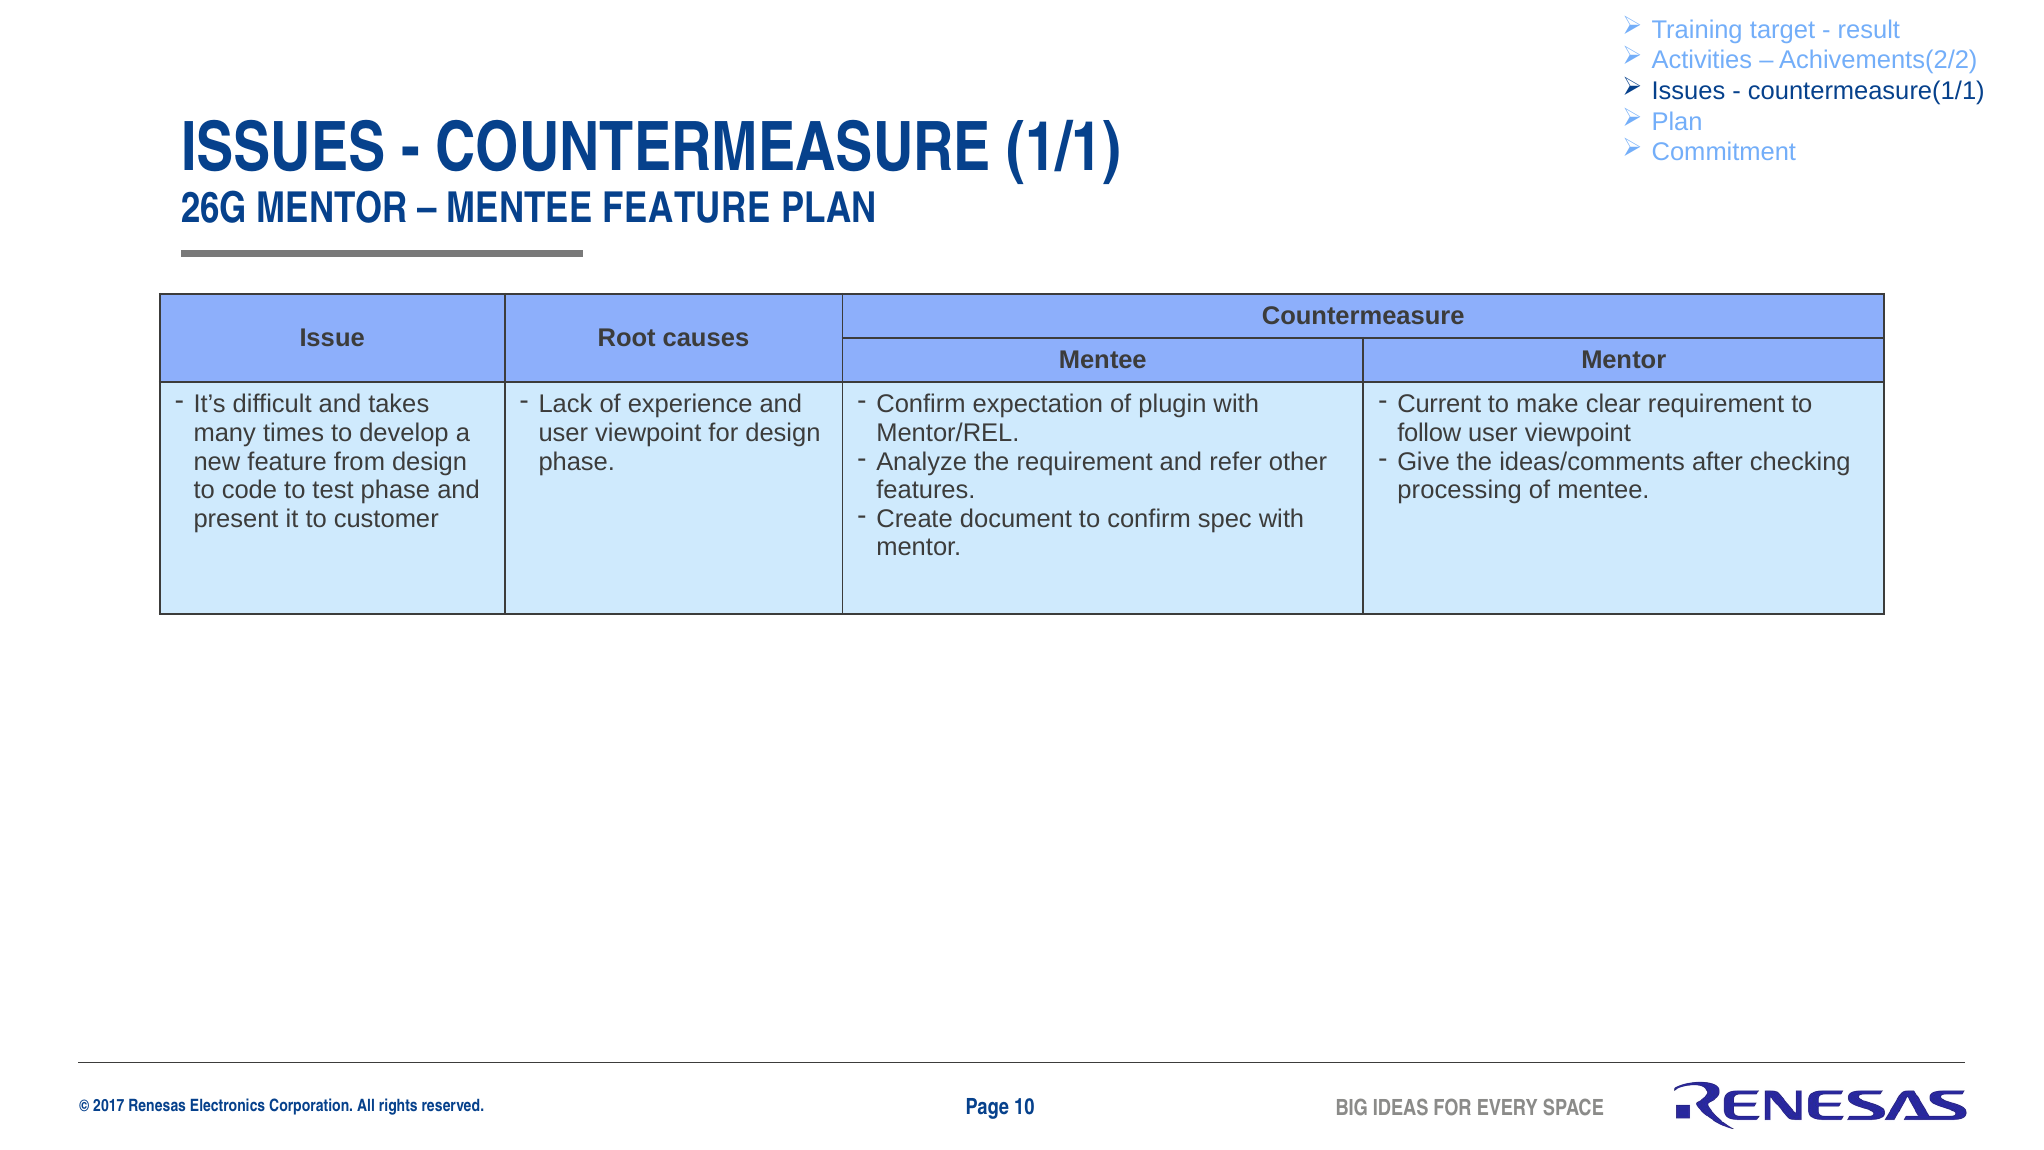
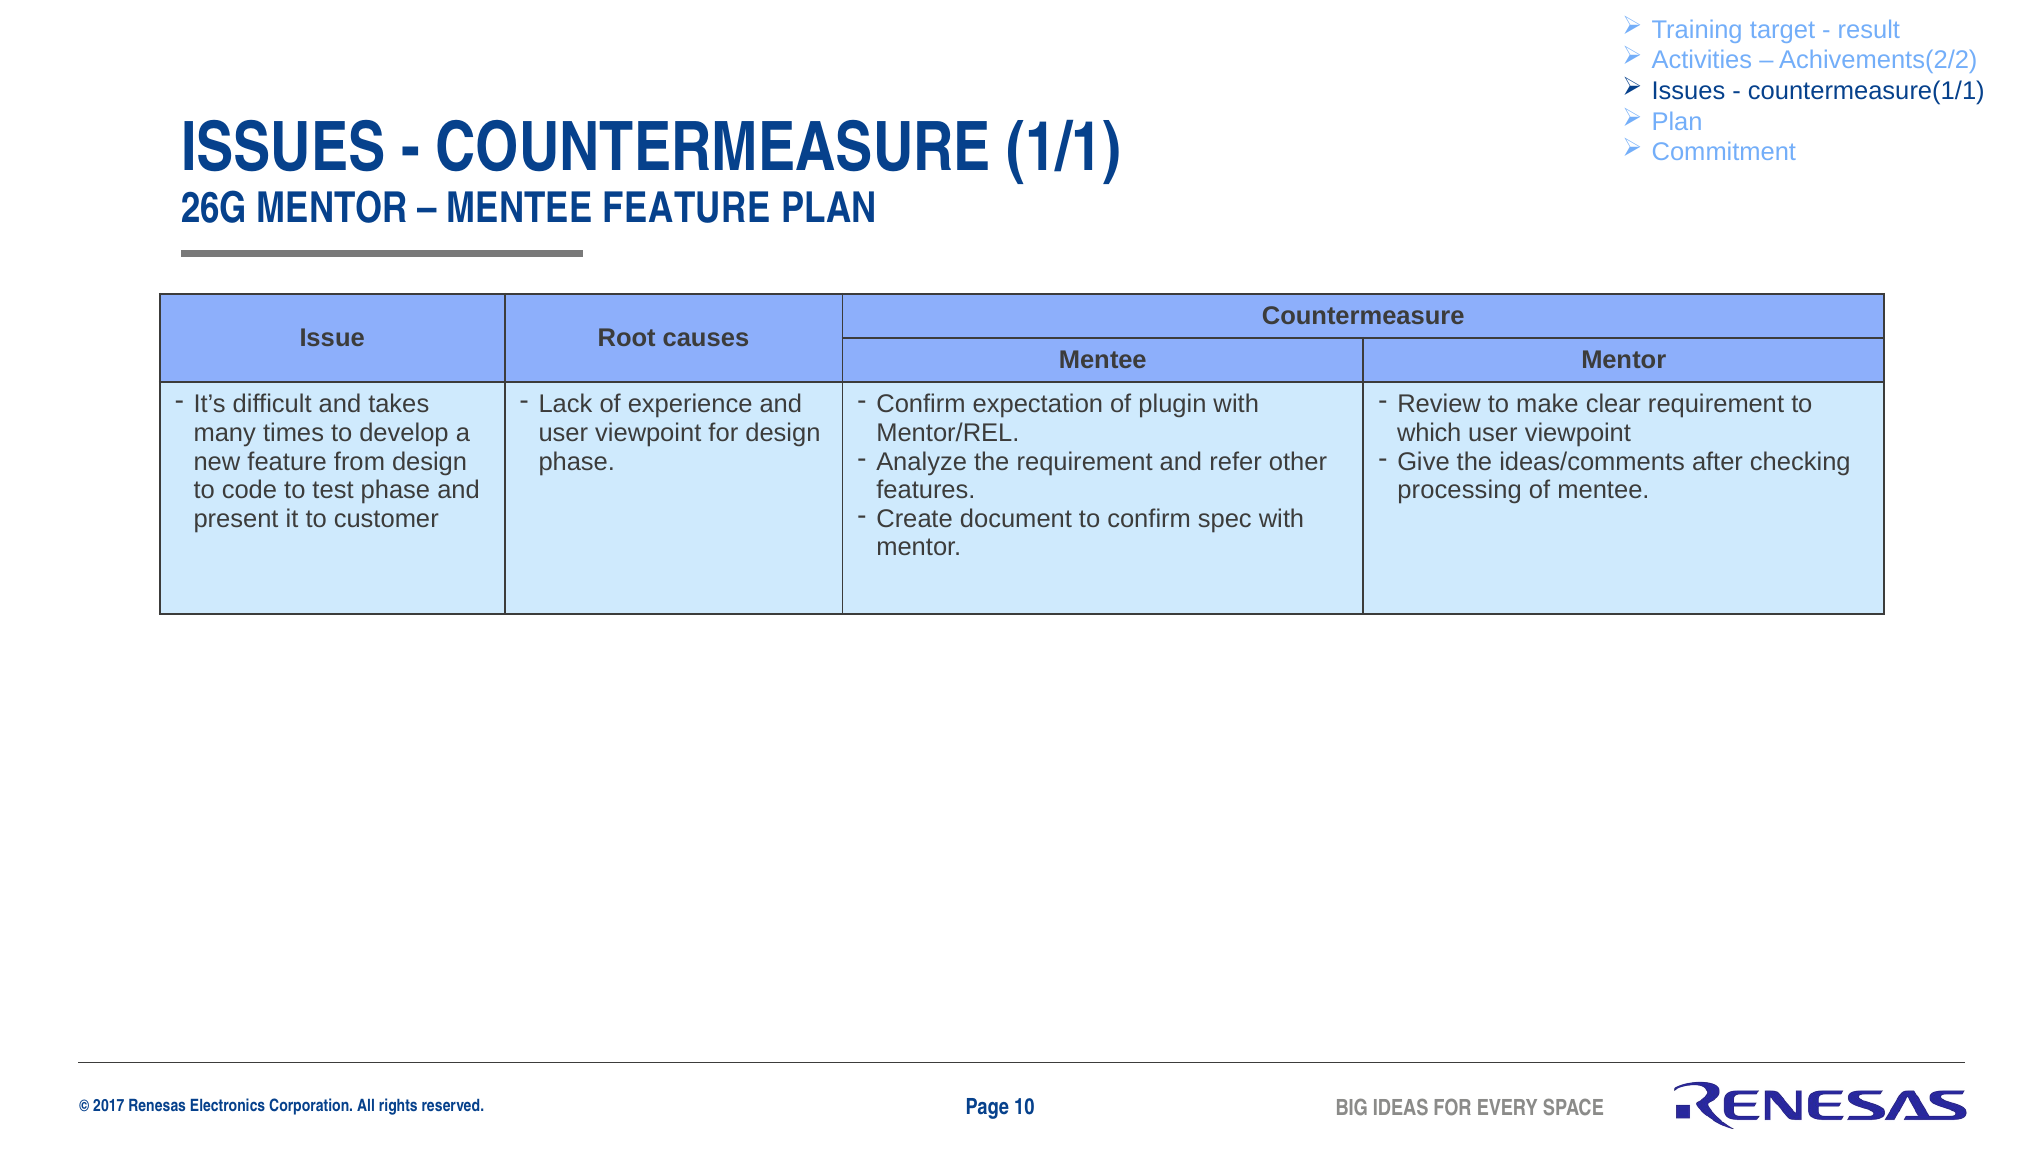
Current: Current -> Review (1439, 404)
follow: follow -> which (1429, 433)
